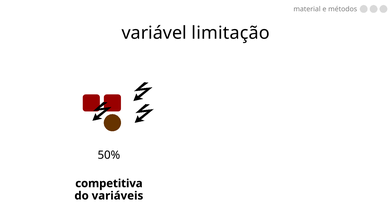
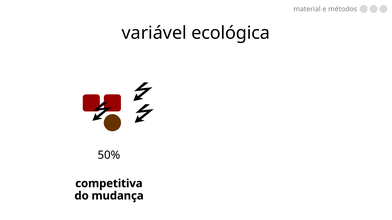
limitação: limitação -> ecológica (231, 33)
variáveis: variáveis -> mudança (118, 196)
